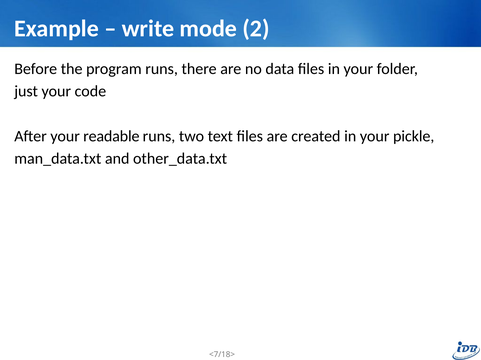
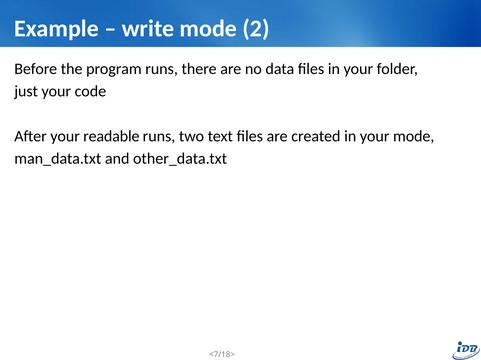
your pickle: pickle -> mode (414, 136)
